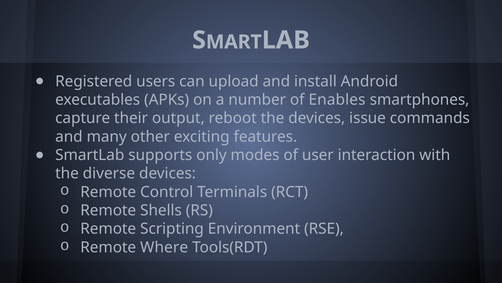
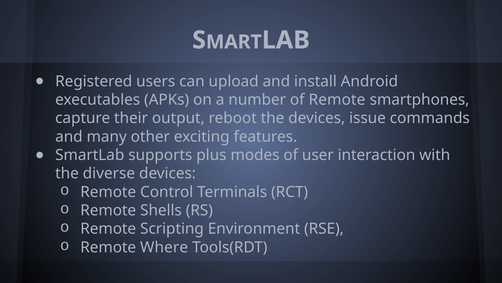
of Enables: Enables -> Remote (337, 100)
only: only -> plus (211, 155)
